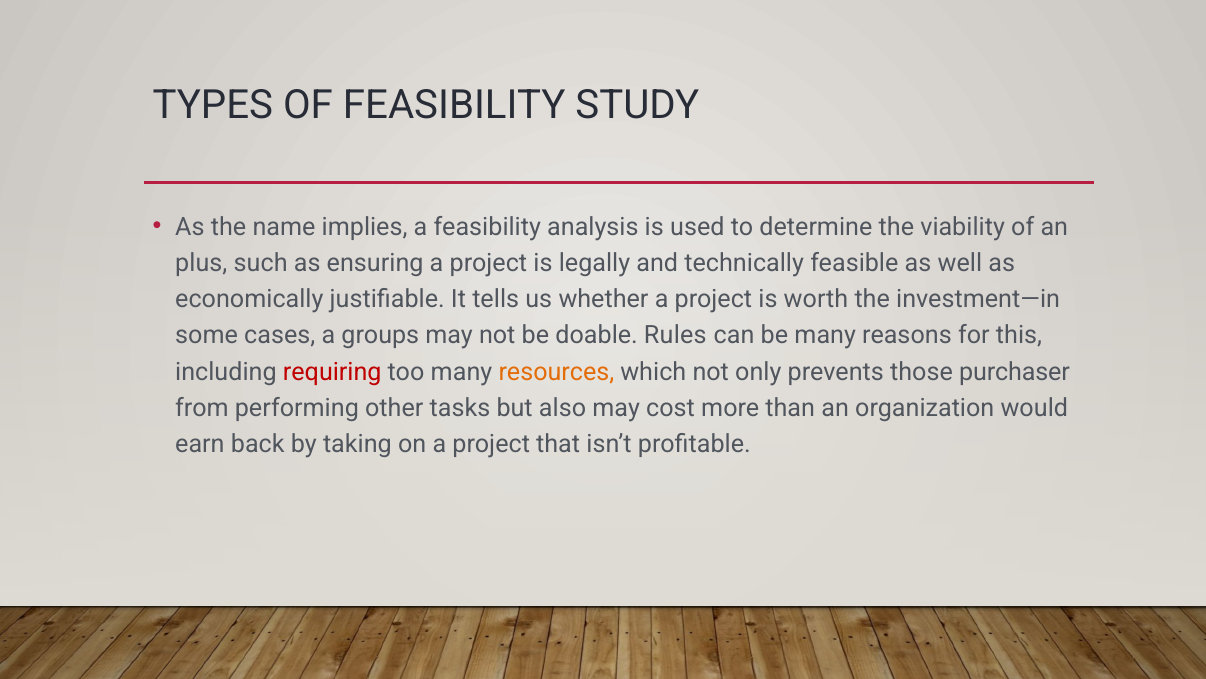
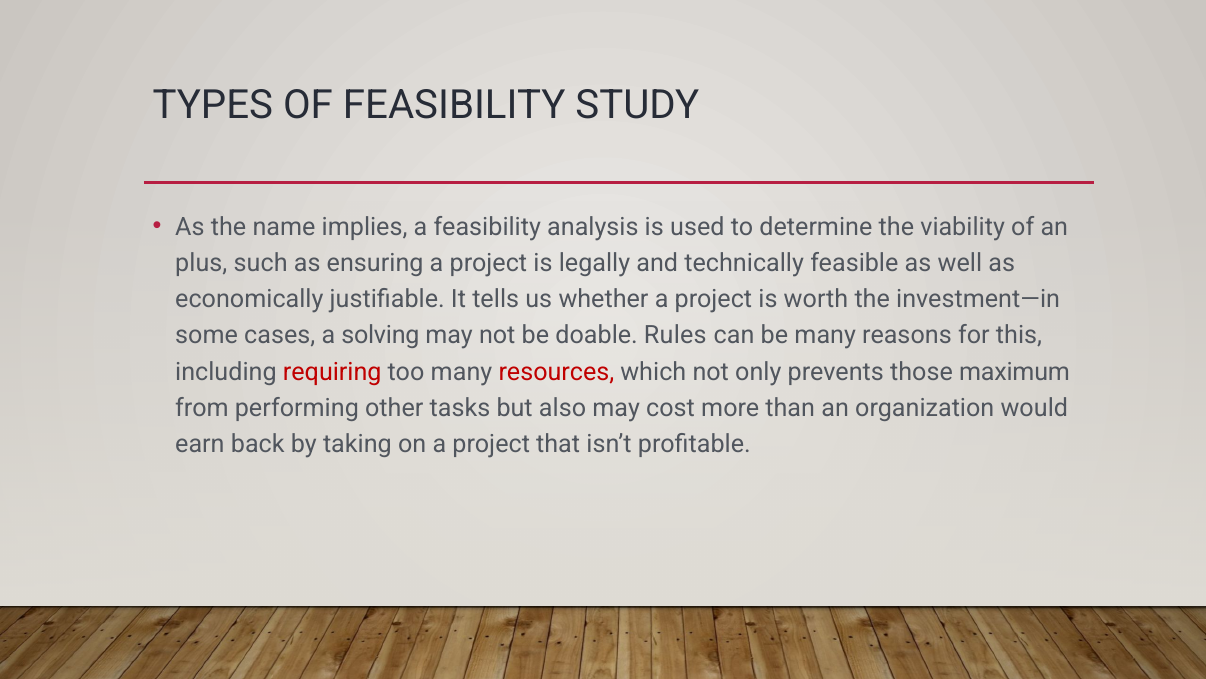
groups: groups -> solving (380, 335)
resources colour: orange -> red (556, 371)
purchaser: purchaser -> maximum (1015, 371)
